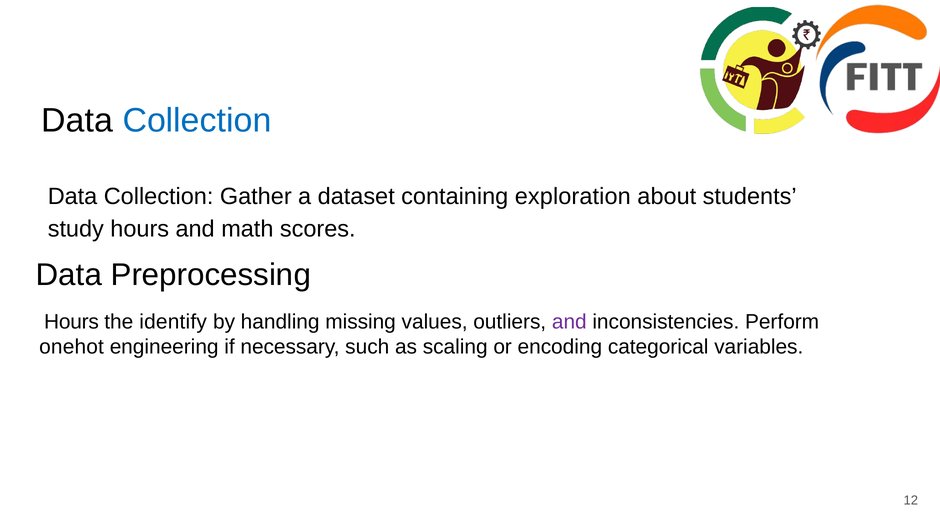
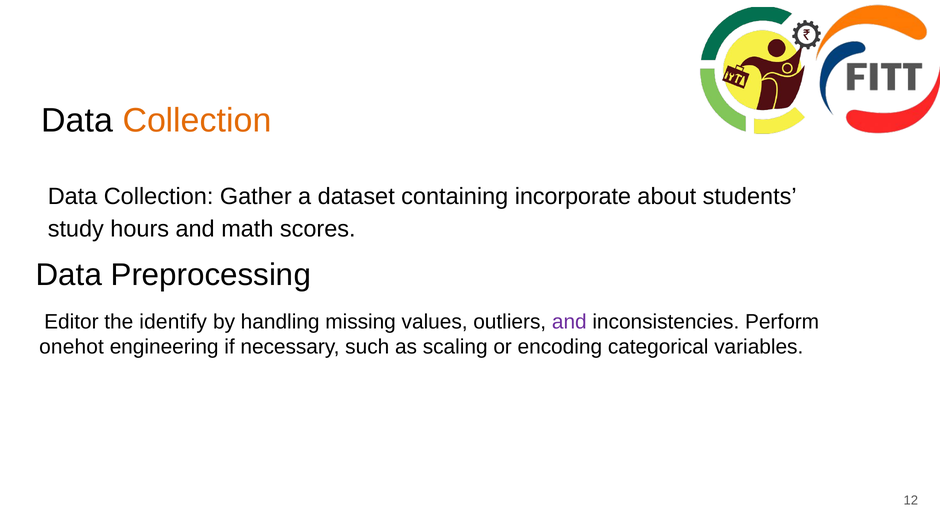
Collection colour: blue -> orange (197, 120)
exploration: exploration -> incorporate (573, 197)
Hours: Hours -> Editor (71, 322)
